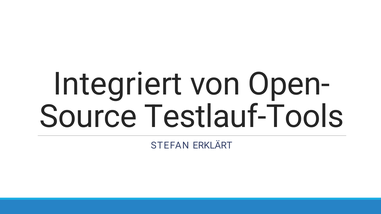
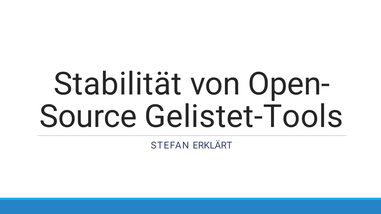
Integriert: Integriert -> Stabilität (118, 84)
Testlauf-Tools: Testlauf-Tools -> Gelistet-Tools (244, 117)
